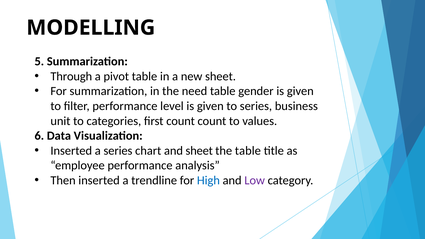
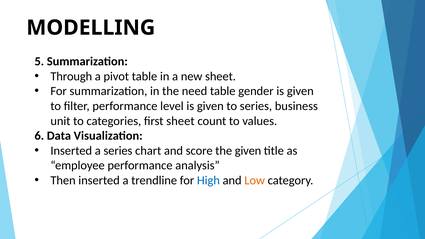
first count: count -> sheet (180, 121)
and sheet: sheet -> score (199, 151)
the table: table -> given (248, 151)
Low colour: purple -> orange (255, 180)
